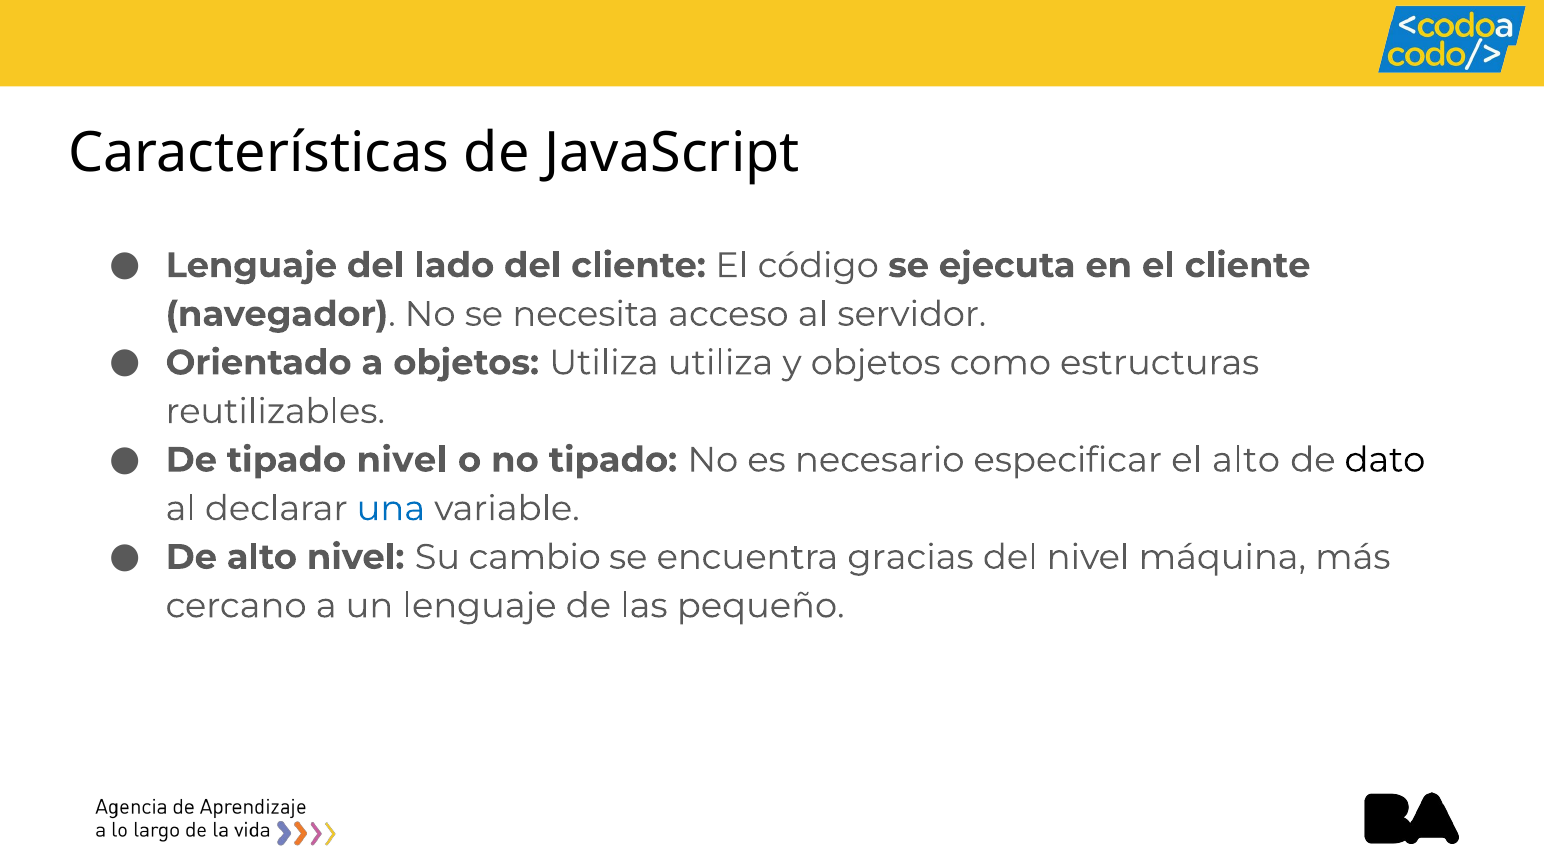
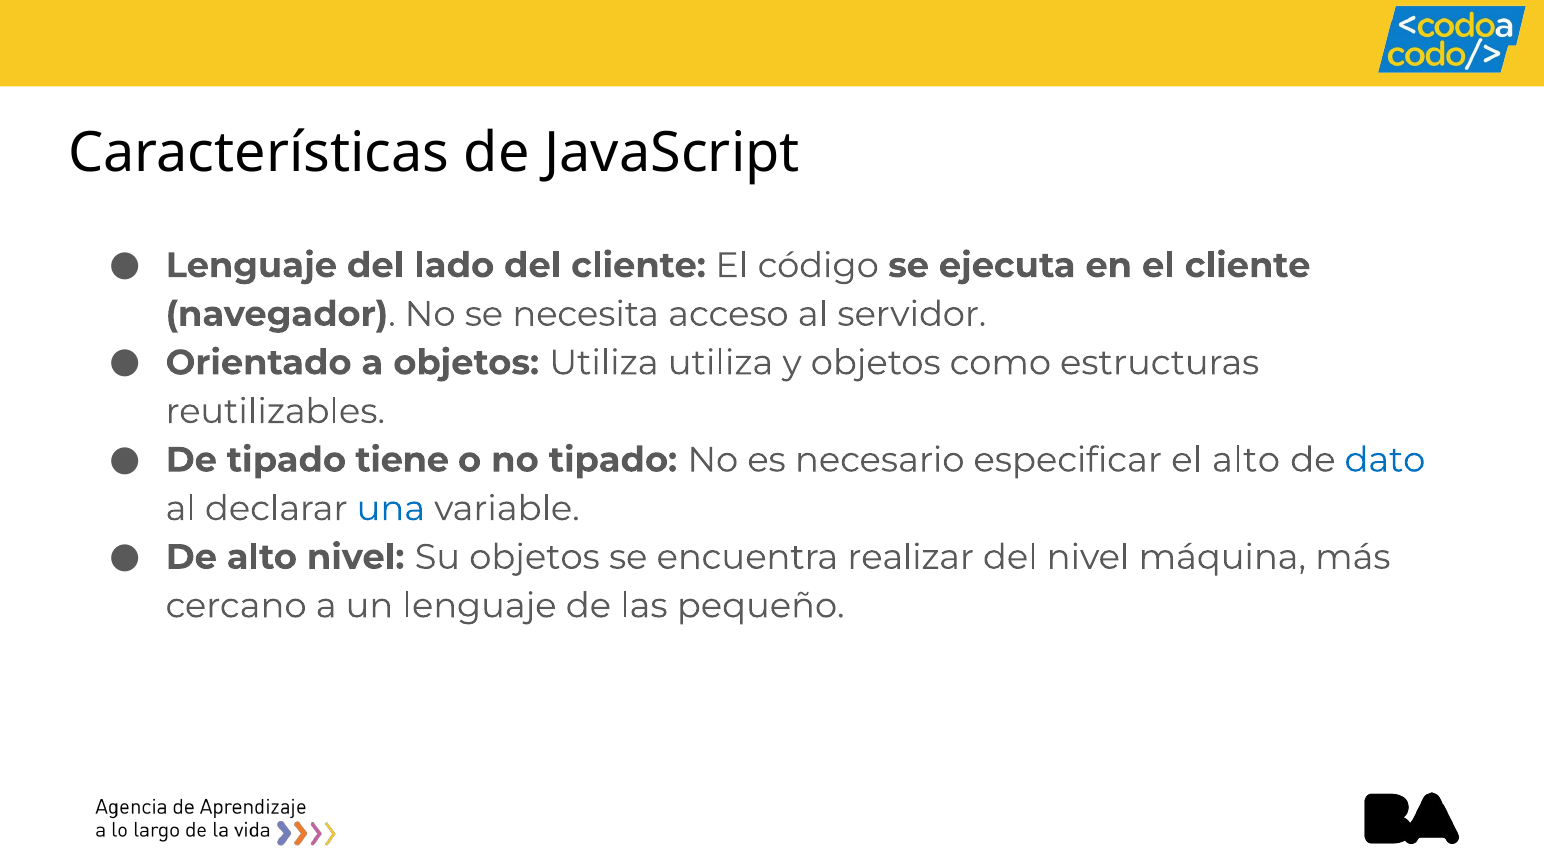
tipado nivel: nivel -> tiene (402, 460)
dato colour: black -> blue (1385, 460)
Su cambio: cambio -> objetos (535, 557)
gracias: gracias -> realizar (911, 557)
